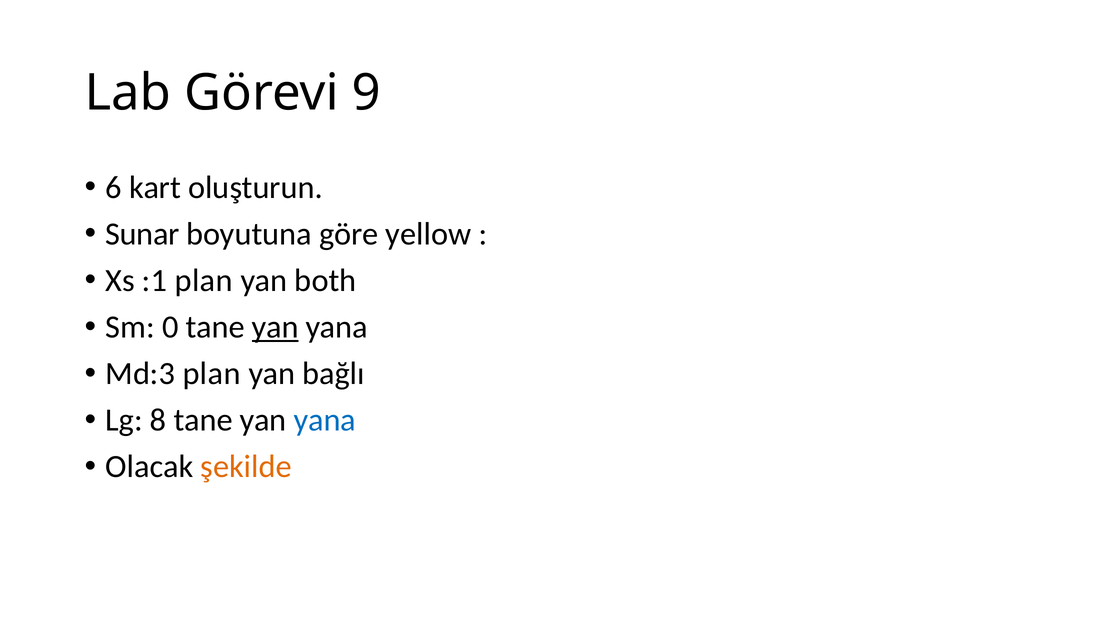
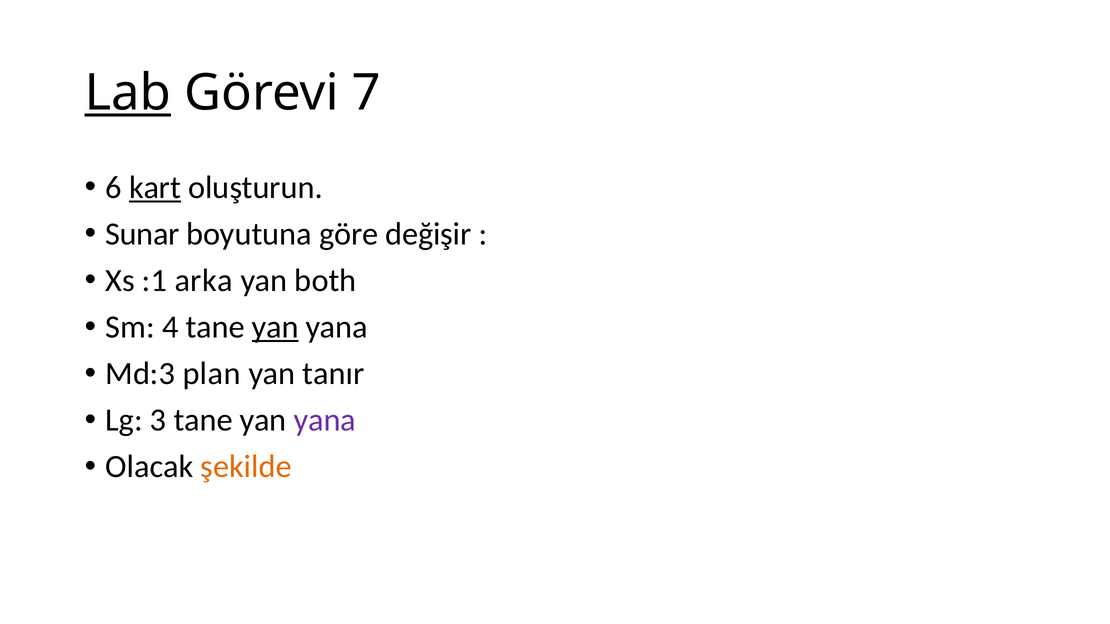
Lab underline: none -> present (128, 93)
9: 9 -> 7 (366, 93)
kart underline: none -> present (155, 188)
yellow: yellow -> değişir (428, 234)
:1 plan: plan -> arka (204, 281)
0: 0 -> 4 (170, 327)
bağlı: bağlı -> tanır (333, 374)
8: 8 -> 3 (158, 420)
yana colour: blue -> purple (325, 420)
